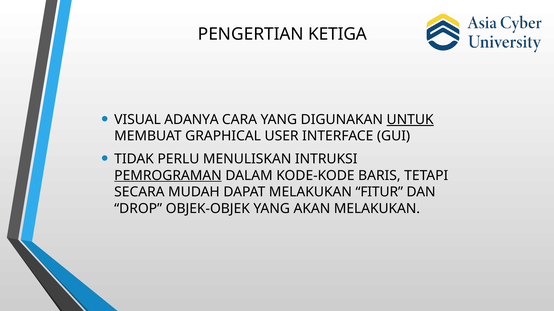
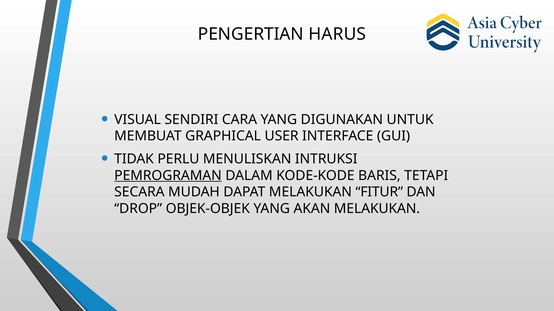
KETIGA: KETIGA -> HARUS (337, 34)
ADANYA: ADANYA -> SENDIRI (191, 120)
UNTUK underline: present -> none (410, 120)
